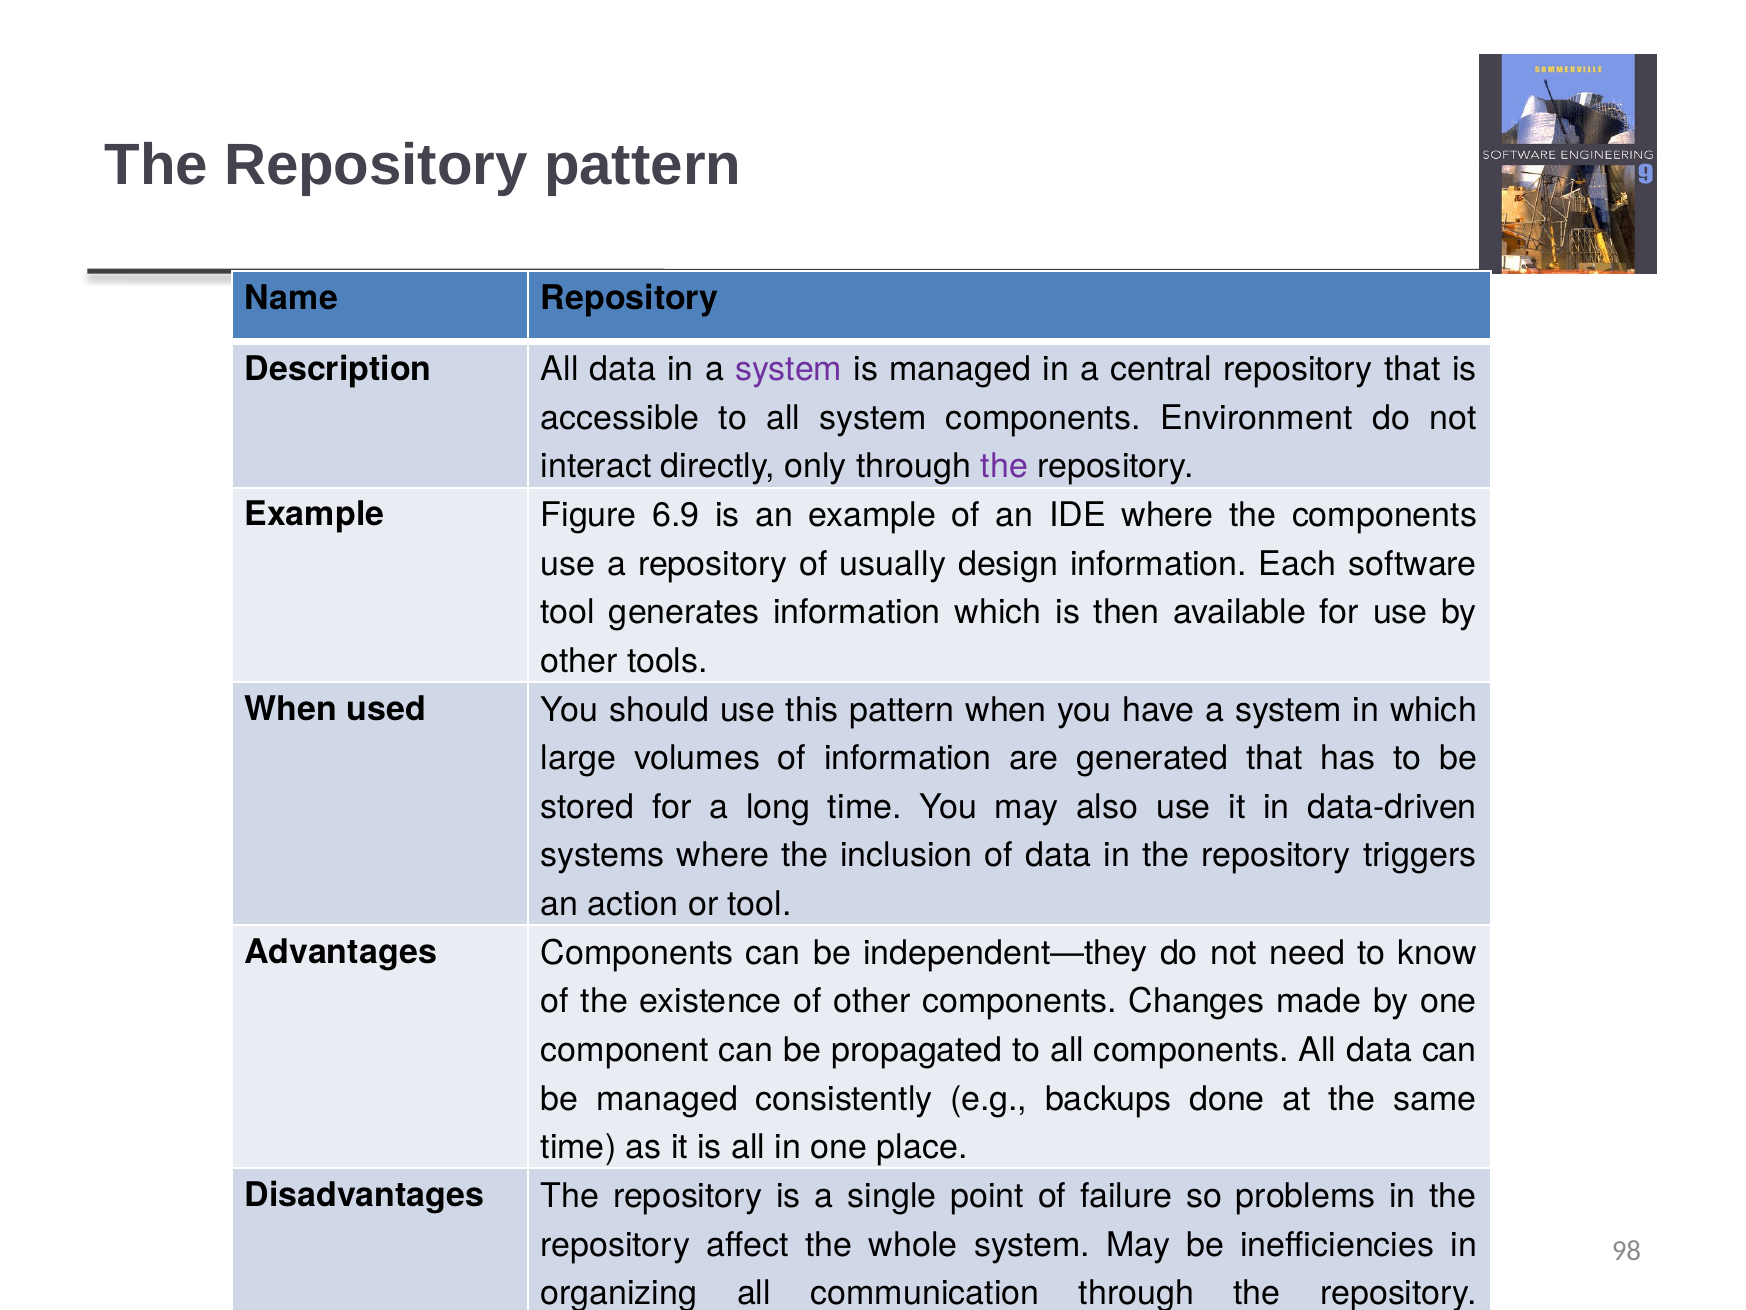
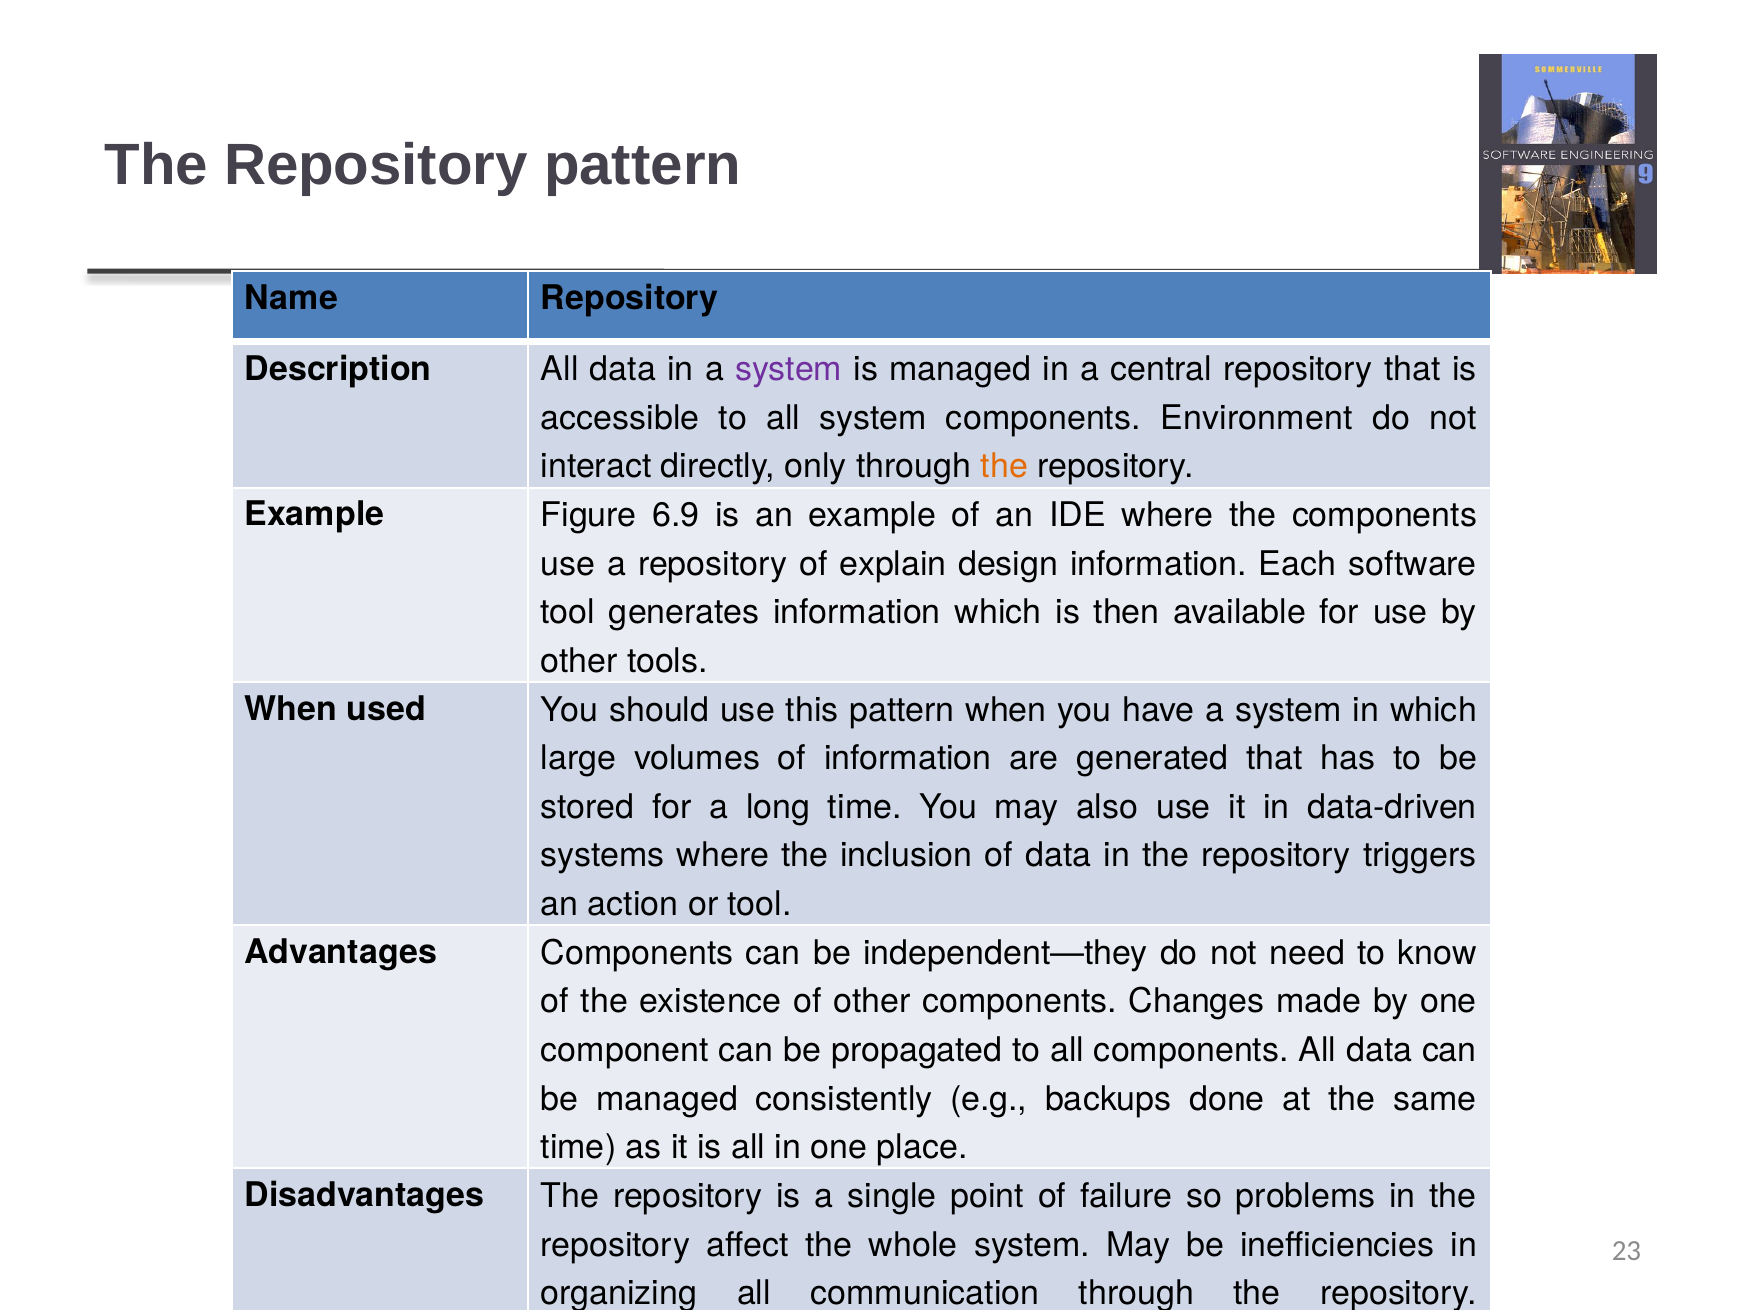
the colour: purple -> orange (1004, 466)
usually: usually -> explain (893, 564)
98: 98 -> 23 (1626, 1250)
